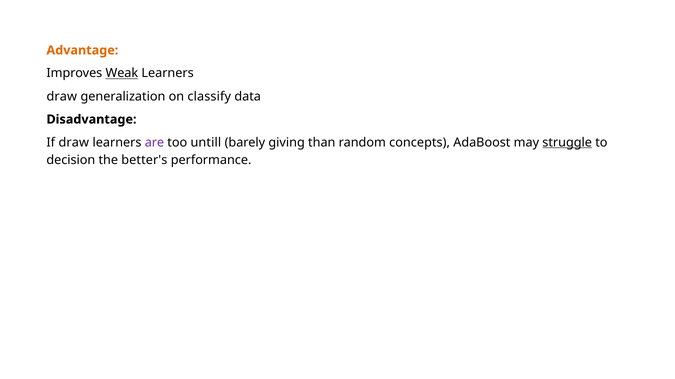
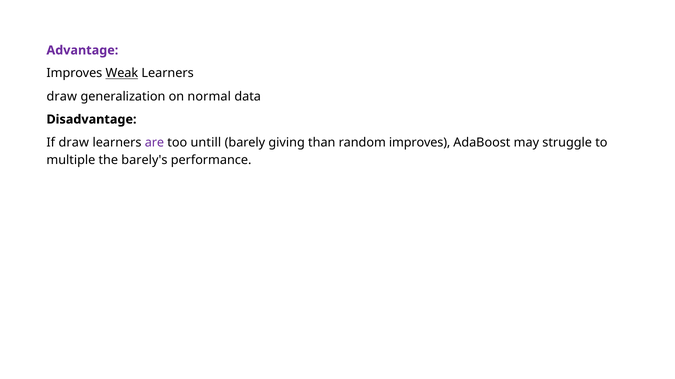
Advantage colour: orange -> purple (82, 50)
classify: classify -> normal (209, 97)
random concepts: concepts -> improves (420, 143)
struggle underline: present -> none (567, 143)
decision: decision -> multiple (71, 160)
better's: better's -> barely's (144, 160)
